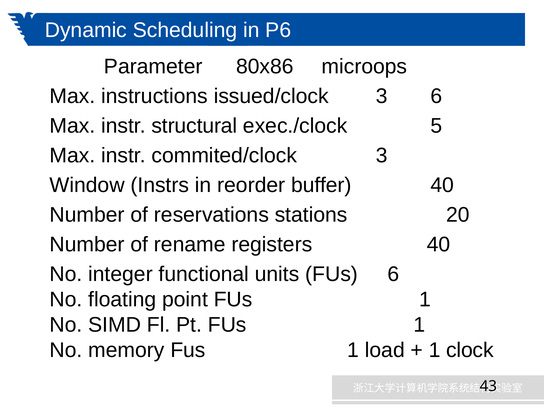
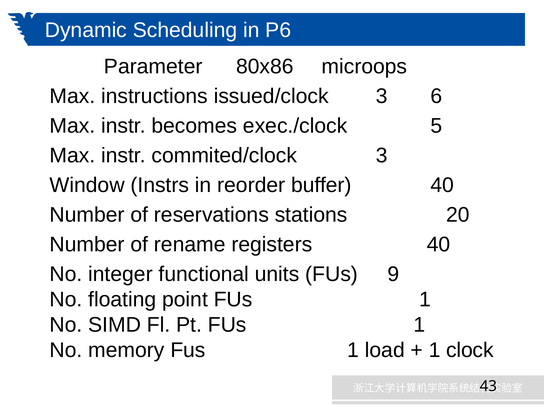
structural: structural -> becomes (194, 126)
FUs 6: 6 -> 9 (394, 274)
